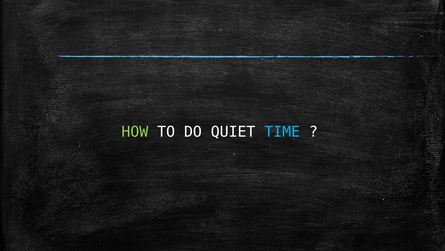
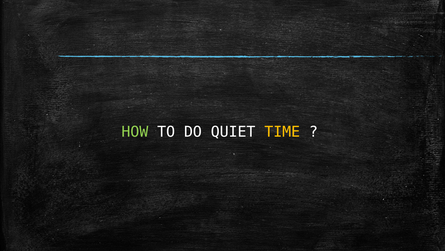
TIME colour: light blue -> yellow (282, 131)
